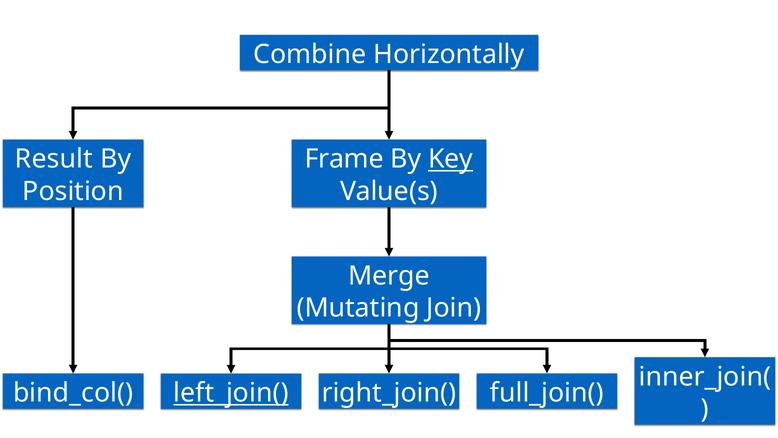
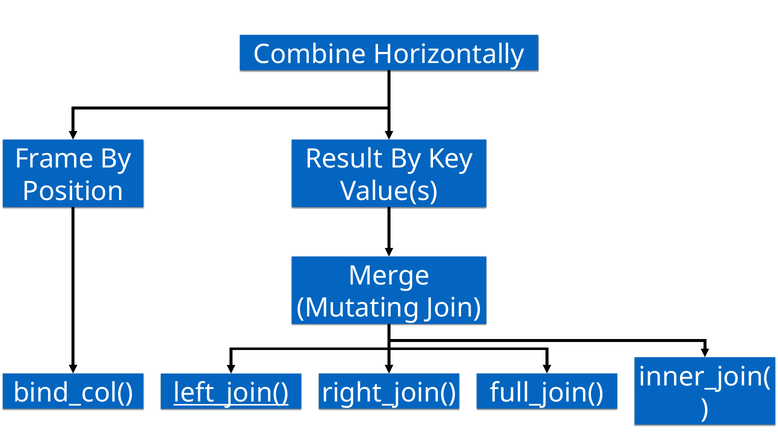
Result: Result -> Frame (54, 159)
Frame: Frame -> Result (344, 159)
Key underline: present -> none (451, 159)
